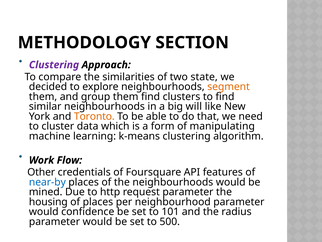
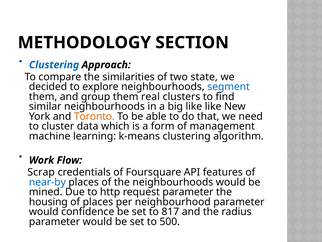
Clustering colour: purple -> blue (54, 65)
segment colour: orange -> blue (229, 87)
them find: find -> real (150, 96)
big will: will -> like (194, 106)
manipulating: manipulating -> management (222, 126)
Other: Other -> Scrap (41, 172)
101: 101 -> 817 (170, 211)
